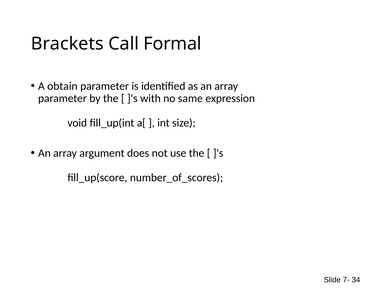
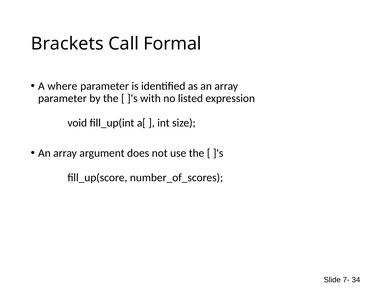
obtain: obtain -> where (62, 86)
same: same -> listed (190, 98)
